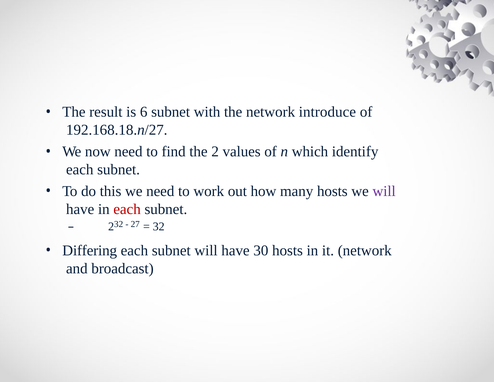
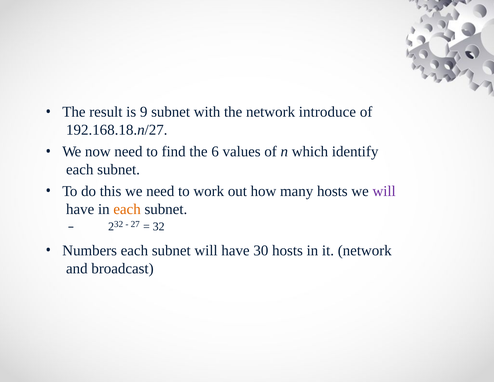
6: 6 -> 9 (144, 112)
2: 2 -> 6 (215, 151)
each colour: red -> orange (127, 209)
Differing: Differing -> Numbers (90, 250)
